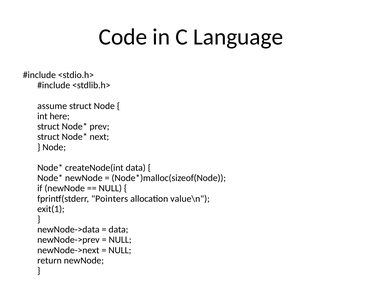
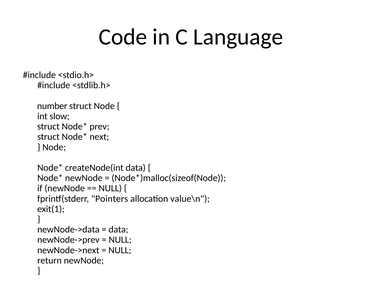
assume: assume -> number (52, 106)
here: here -> slow (60, 116)
